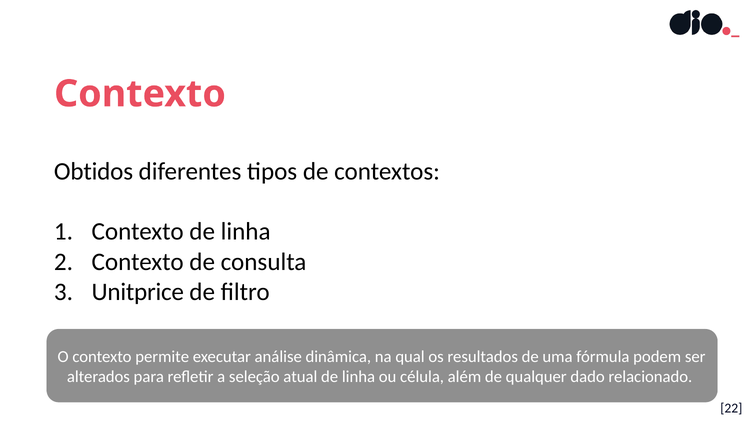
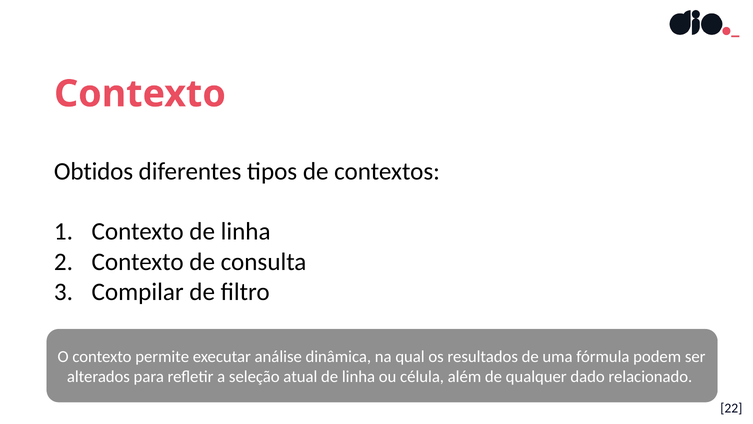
Unitprice: Unitprice -> Compilar (138, 292)
